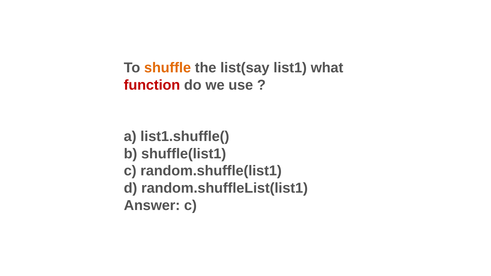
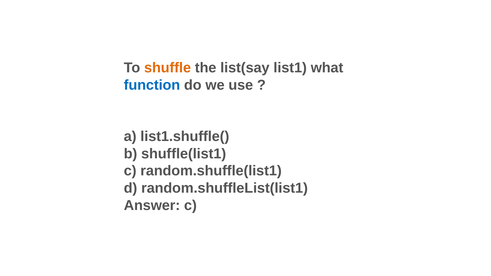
function colour: red -> blue (152, 85)
